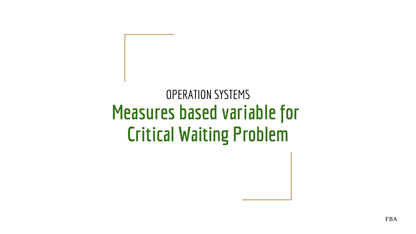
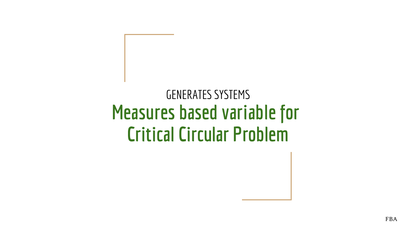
OPERATION: OPERATION -> GENERATES (189, 95)
Waiting: Waiting -> Circular (204, 135)
